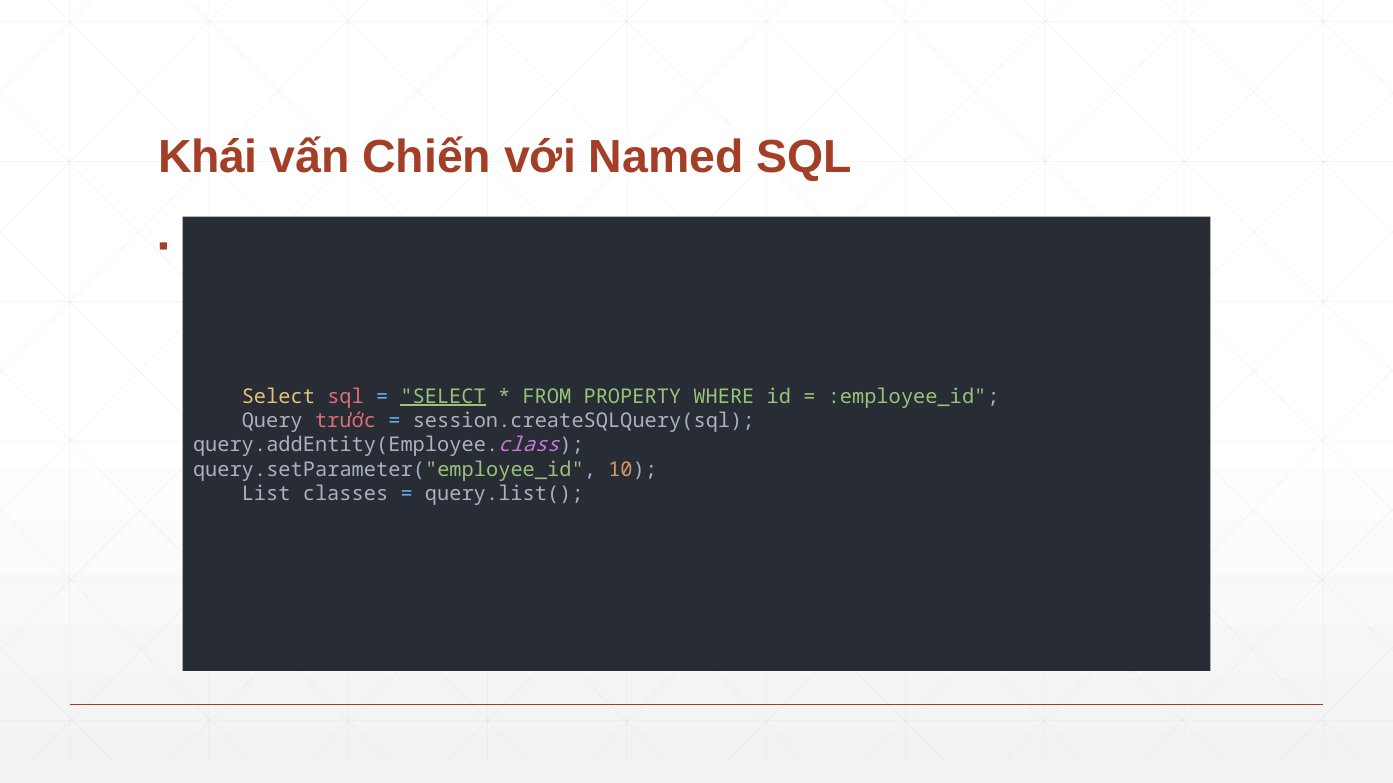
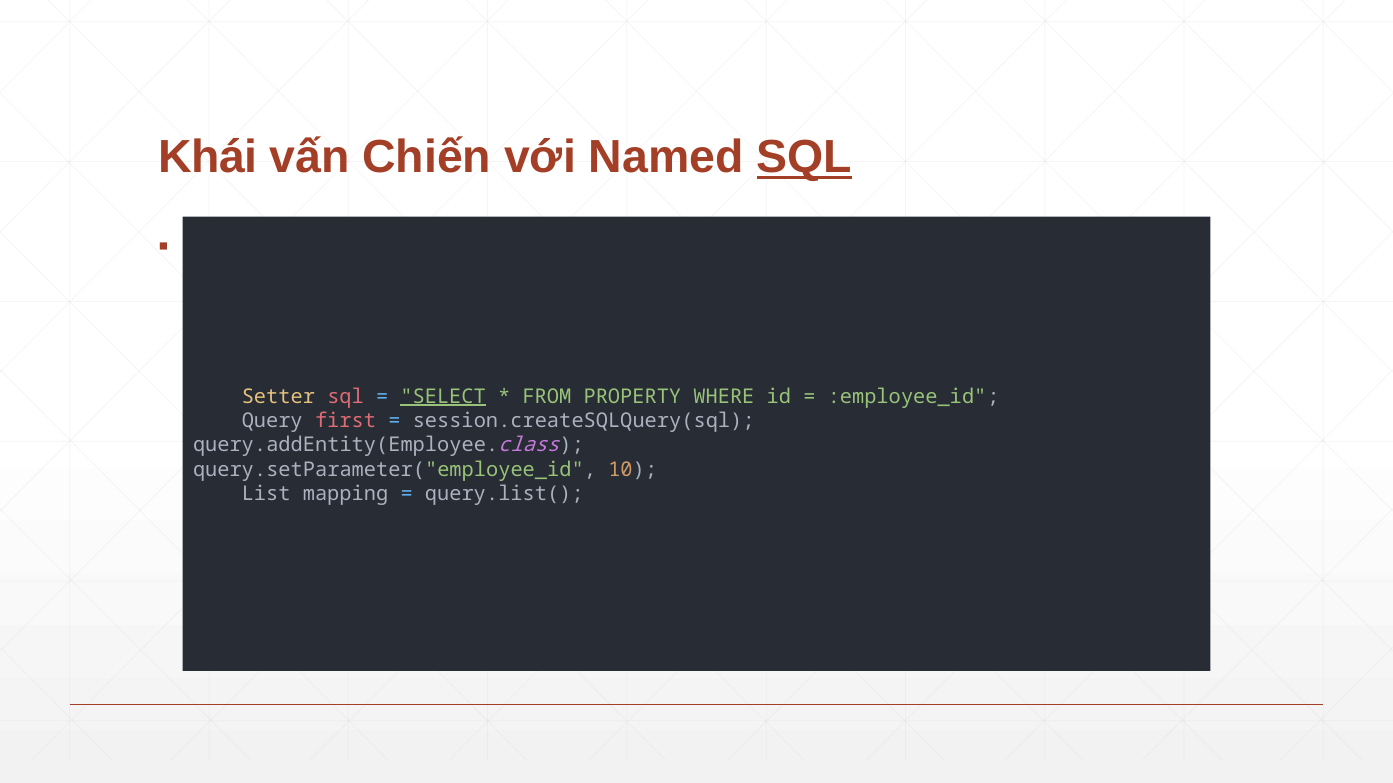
SQL underline: none -> present (804, 157)
Select: Select -> Setter (278, 397)
trước: trước -> first (346, 421)
classes: classes -> mapping (346, 494)
